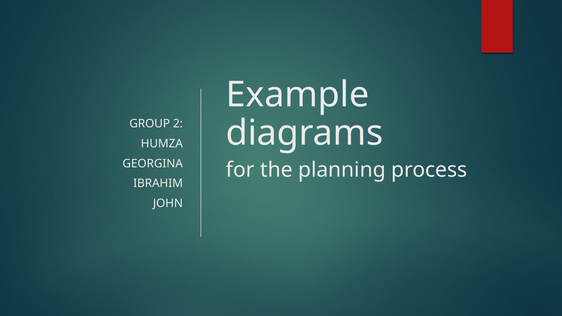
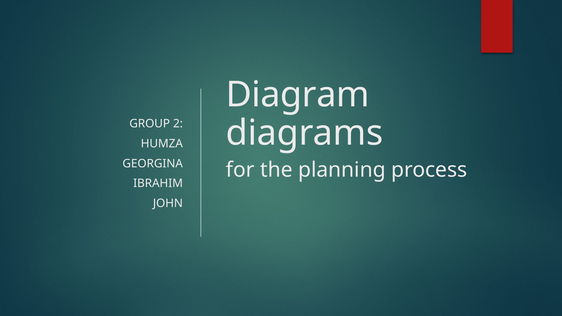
Example: Example -> Diagram (298, 95)
